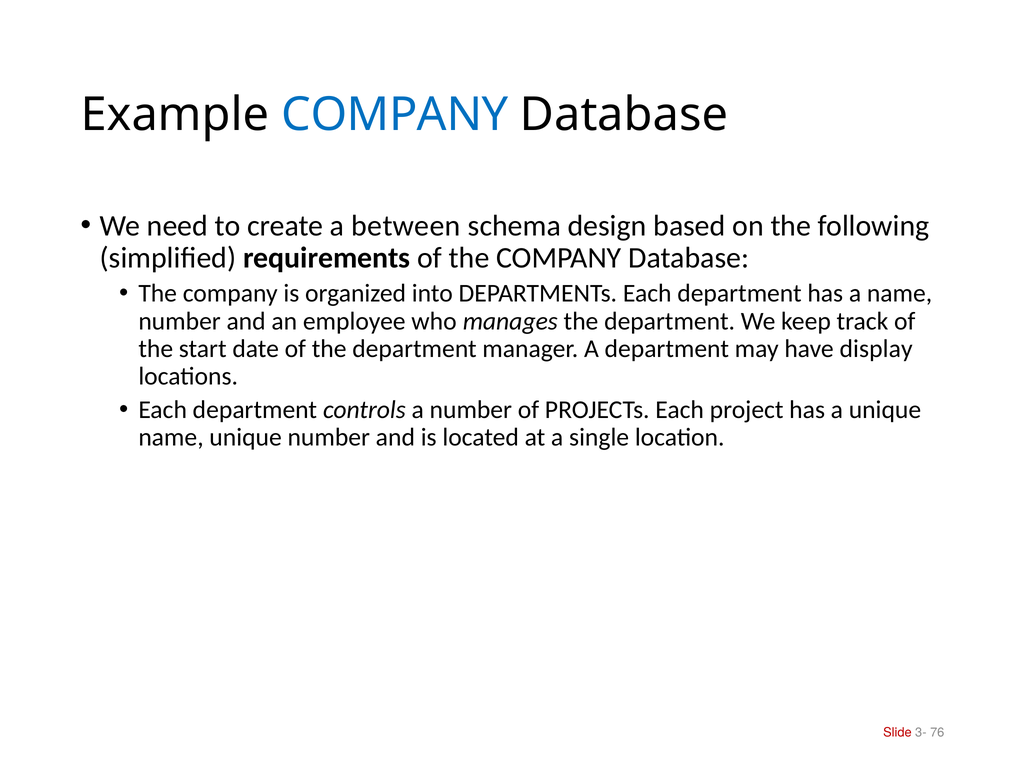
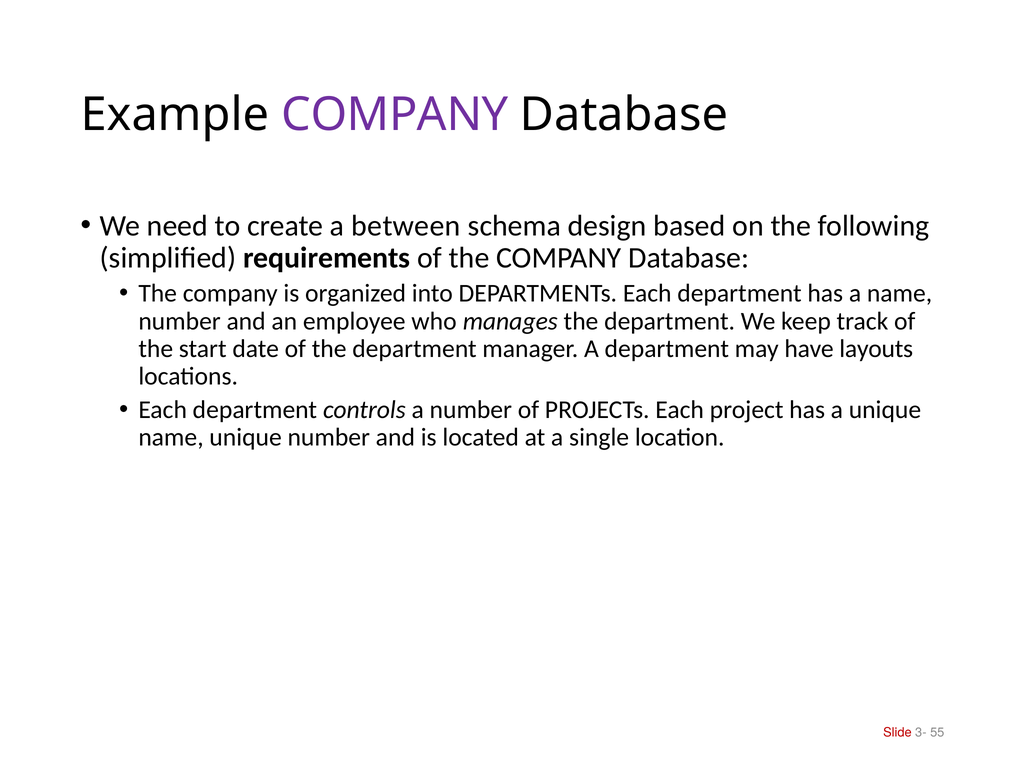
COMPANY colour: blue -> purple (395, 115)
display: display -> layouts (876, 349)
76: 76 -> 55 (937, 732)
